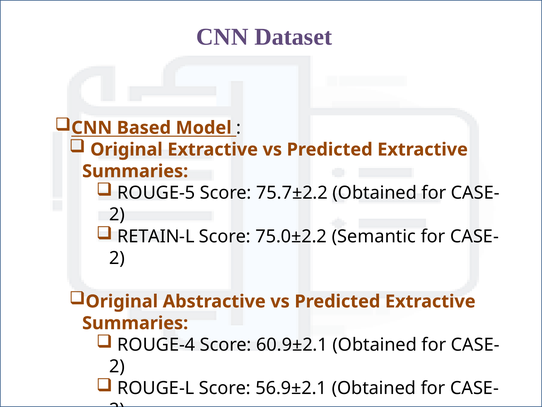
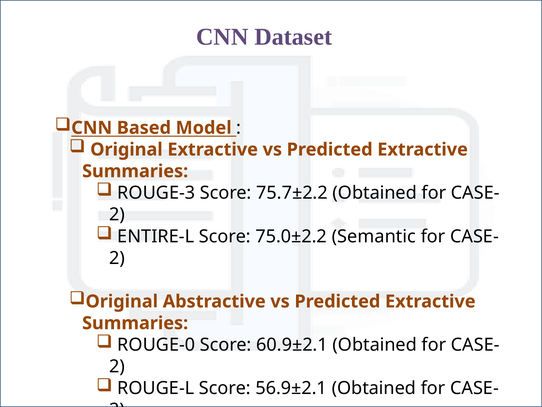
ROUGE-5: ROUGE-5 -> ROUGE-3 (156, 193)
RETAIN-L: RETAIN-L -> ENTIRE-L (156, 236)
ROUGE-4: ROUGE-4 -> ROUGE-0 (156, 344)
